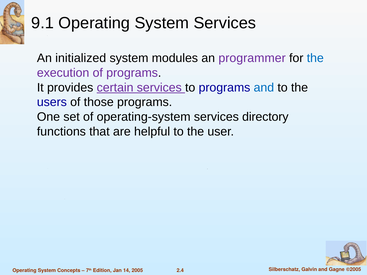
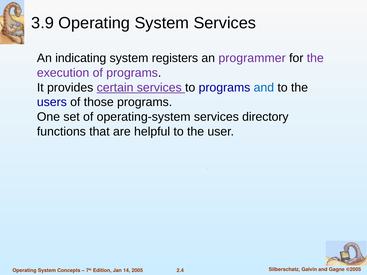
9.1: 9.1 -> 3.9 (43, 23)
initialized: initialized -> indicating (81, 58)
modules: modules -> registers (175, 58)
the colour: blue -> purple (315, 58)
